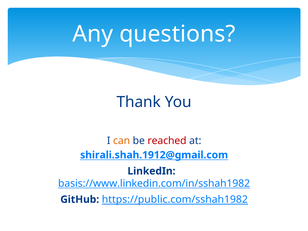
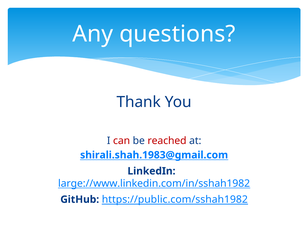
can colour: orange -> red (122, 141)
shirali.shah.1912@gmail.com: shirali.shah.1912@gmail.com -> shirali.shah.1983@gmail.com (154, 155)
basis://www.linkedin.com/in/sshah1982: basis://www.linkedin.com/in/sshah1982 -> large://www.linkedin.com/in/sshah1982 (154, 183)
